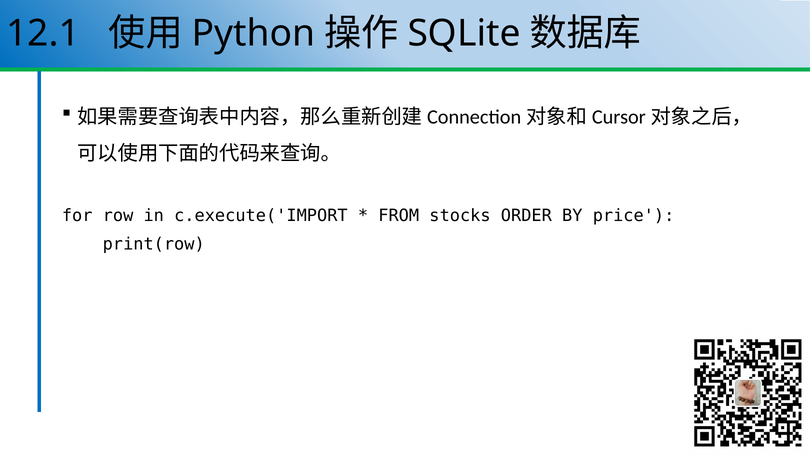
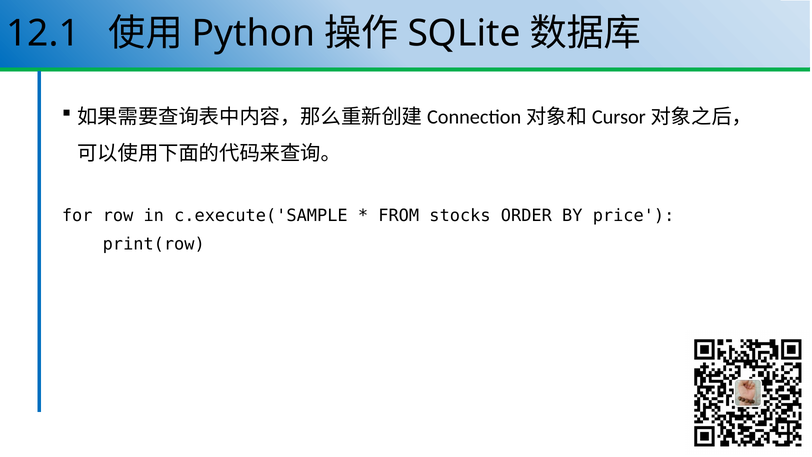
c.execute('IMPORT: c.execute('IMPORT -> c.execute('SAMPLE (261, 215)
